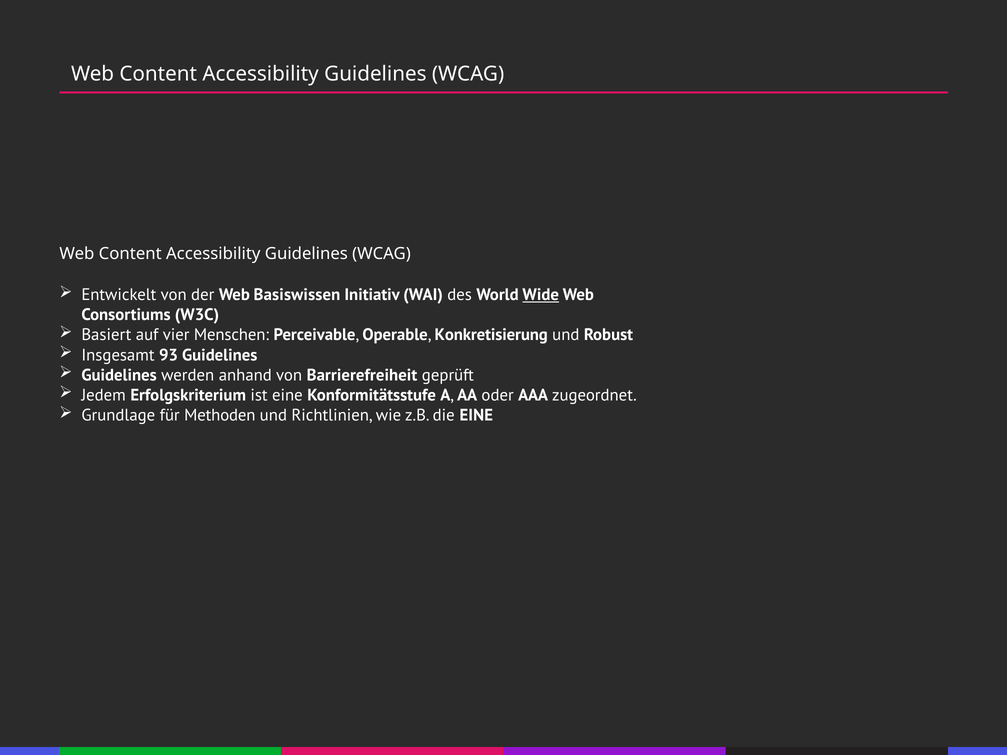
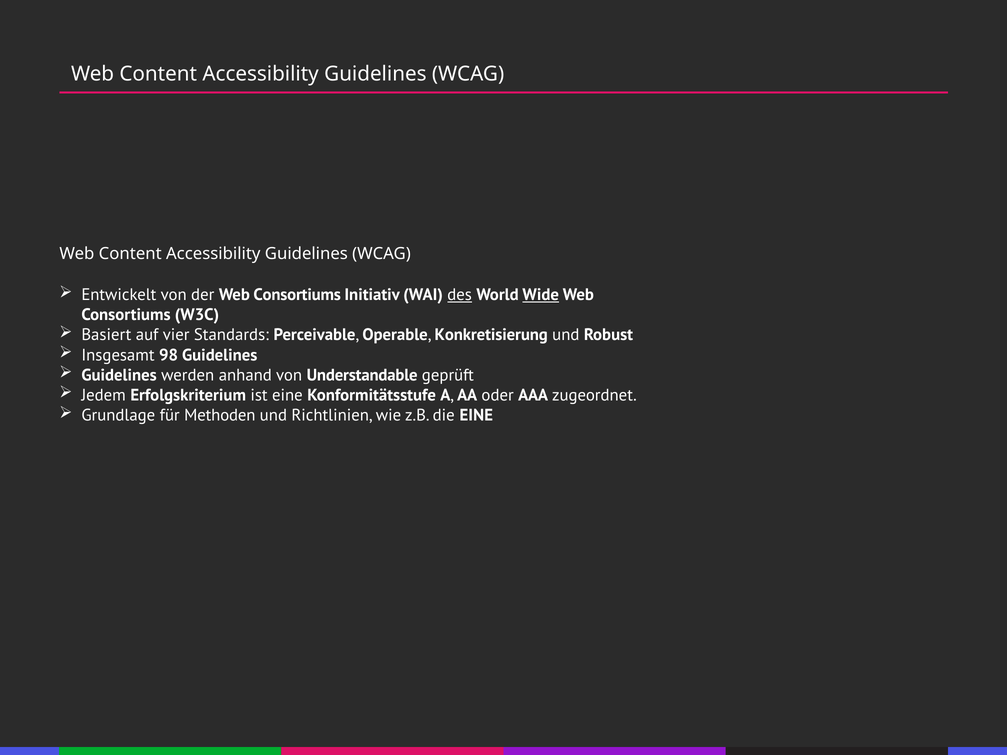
der Web Basiswissen: Basiswissen -> Consortiums (297, 295)
des underline: none -> present (460, 295)
Menschen: Menschen -> Standards (231, 335)
93: 93 -> 98 (169, 355)
Barrierefreiheit: Barrierefreiheit -> Understandable (362, 375)
